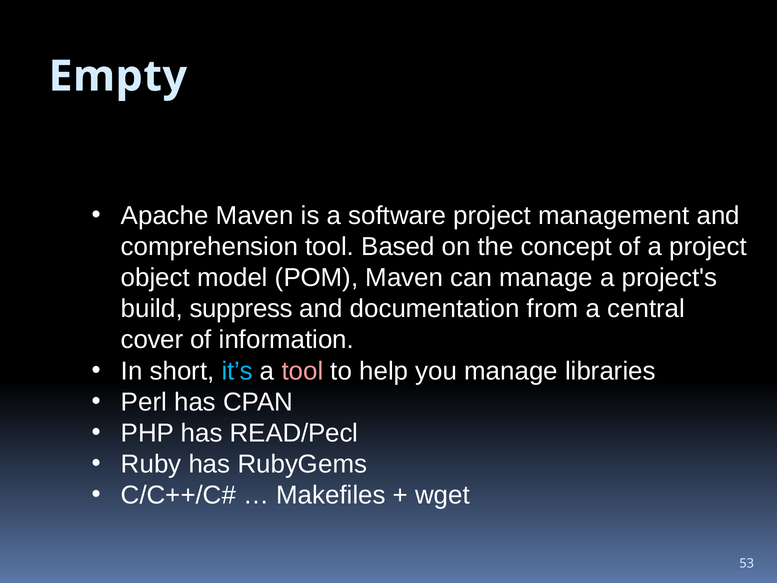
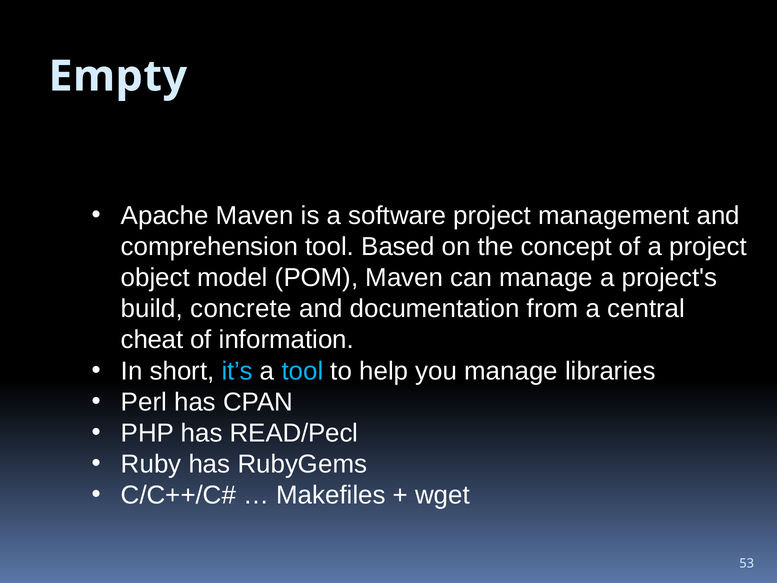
suppress: suppress -> concrete (241, 309)
cover: cover -> cheat (152, 340)
tool colour: pink -> light blue (302, 371)
